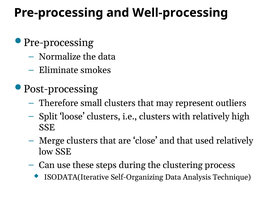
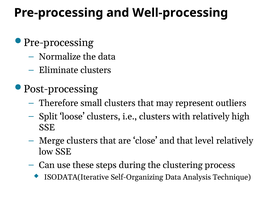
Eliminate smokes: smokes -> clusters (96, 70)
used: used -> level (204, 141)
